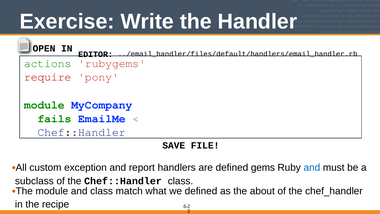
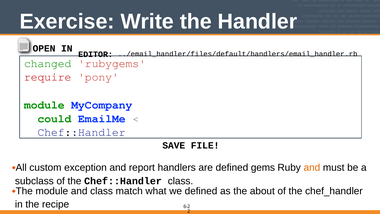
actions: actions -> changed (48, 63)
fails: fails -> could (55, 118)
and colour: blue -> orange (312, 167)
